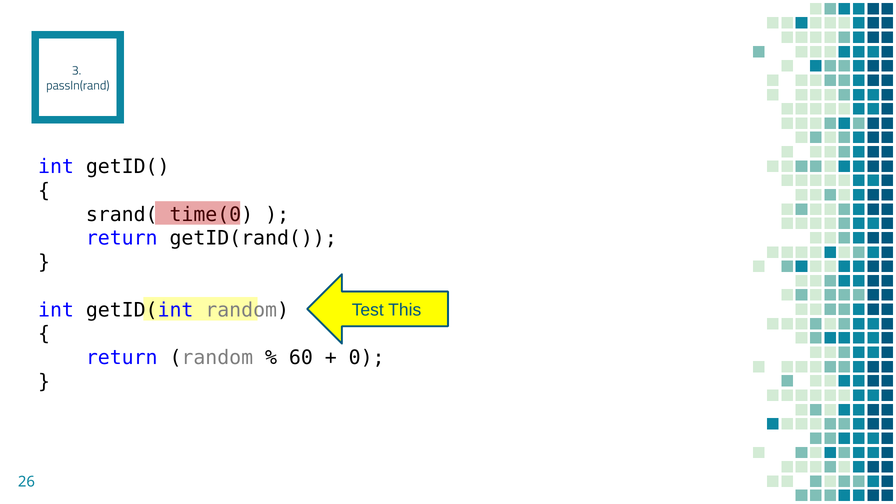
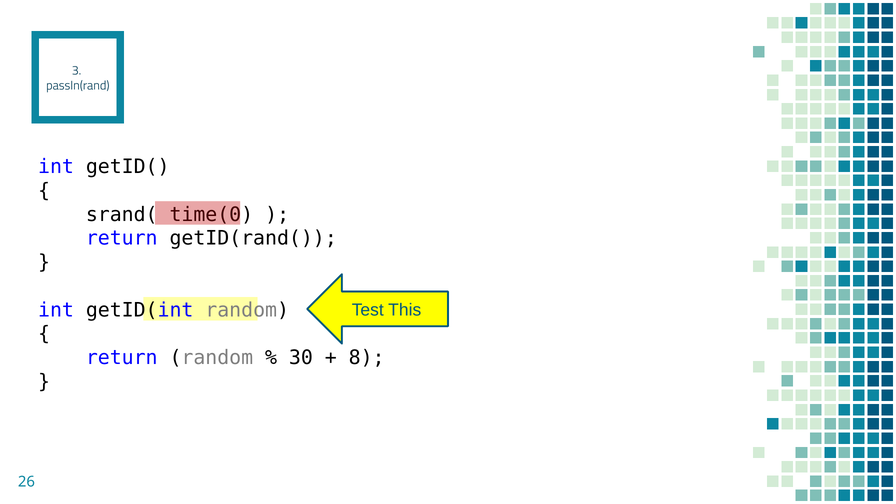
60: 60 -> 30 (301, 358)
0: 0 -> 8 (367, 358)
